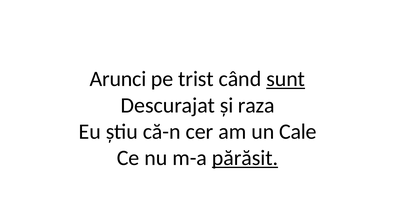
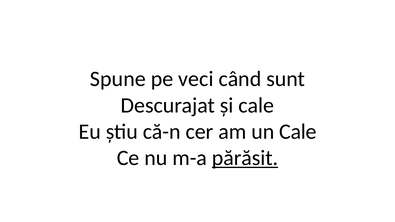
Arunci: Arunci -> Spune (118, 79)
trist: trist -> veci (196, 79)
sunt underline: present -> none (286, 79)
și raza: raza -> cale (256, 105)
